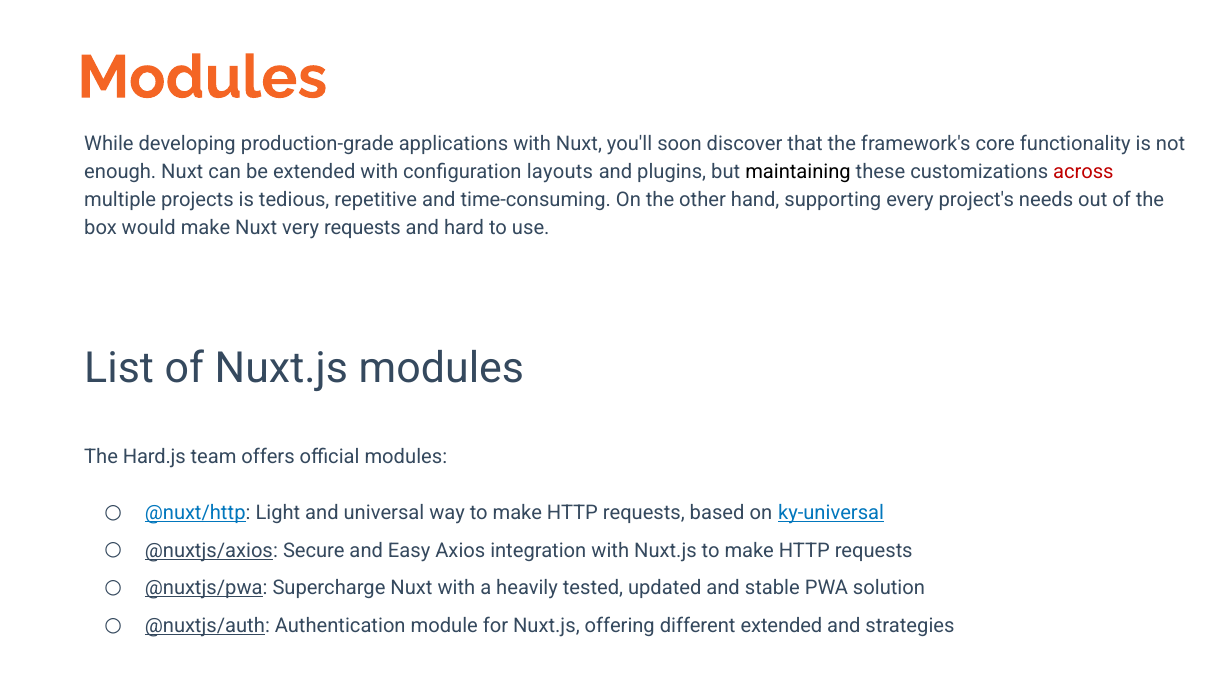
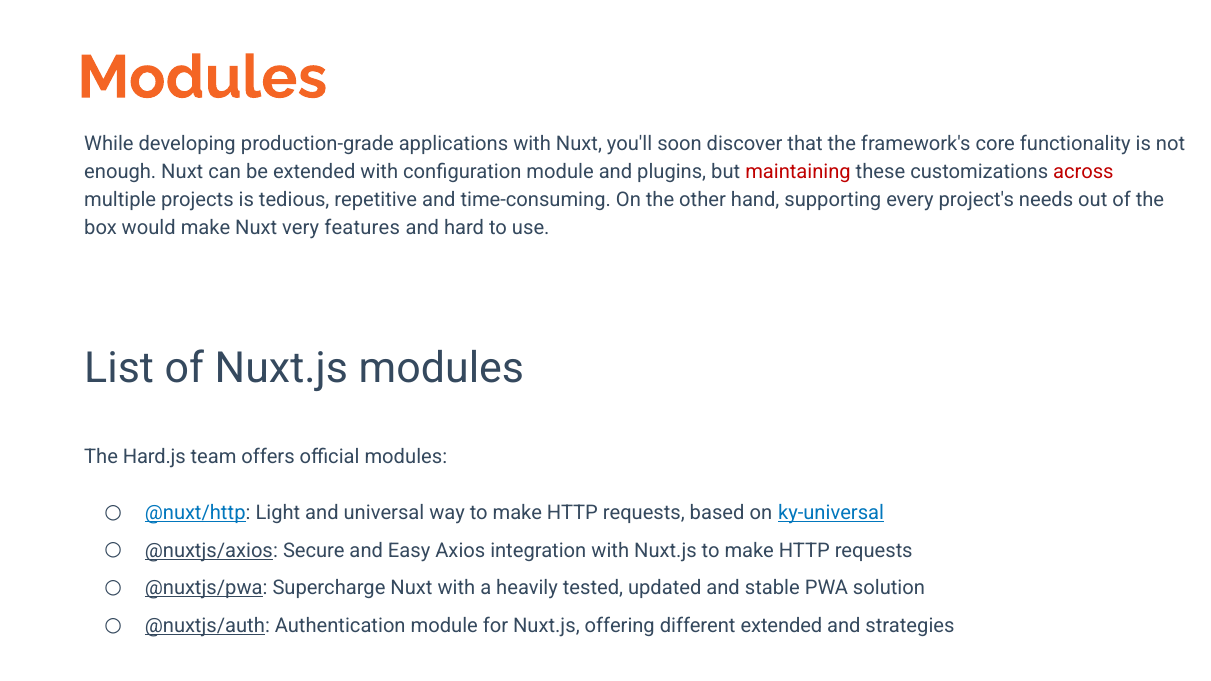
configuration layouts: layouts -> module (560, 172)
maintaining colour: black -> red (798, 172)
very requests: requests -> features (362, 228)
